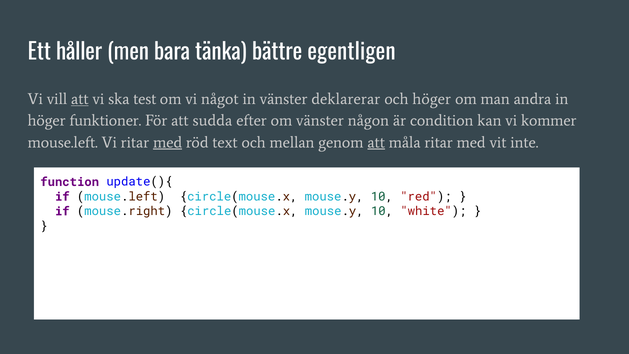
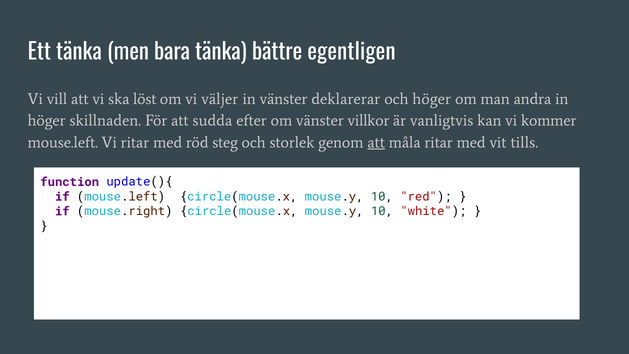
Ett håller: håller -> tänka (79, 52)
att underline: present -> none (80, 99)
test: test -> löst (145, 99)
något: något -> väljer (220, 99)
funktioner: funktioner -> skillnaden (105, 121)
någon: någon -> villkor (369, 121)
condition: condition -> vanligtvis (442, 121)
med underline: present -> none (168, 142)
text: text -> steg (225, 142)
mellan: mellan -> storlek (292, 142)
inte: inte -> tills (524, 142)
